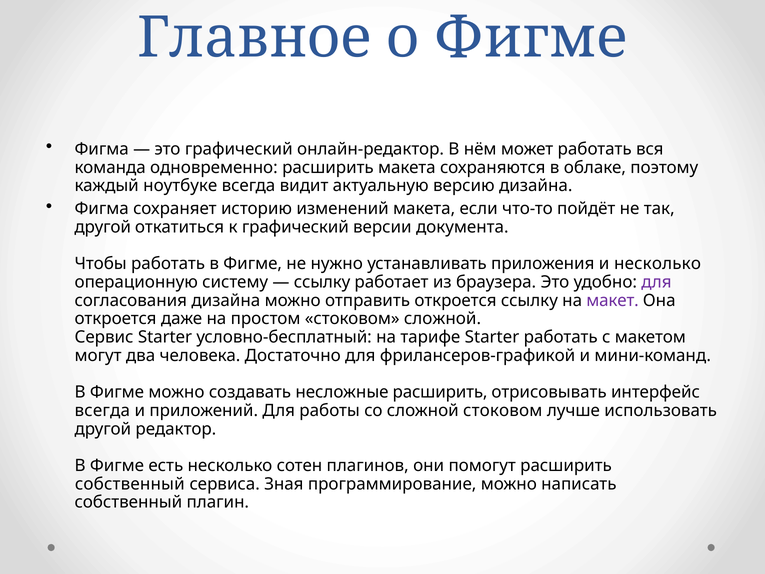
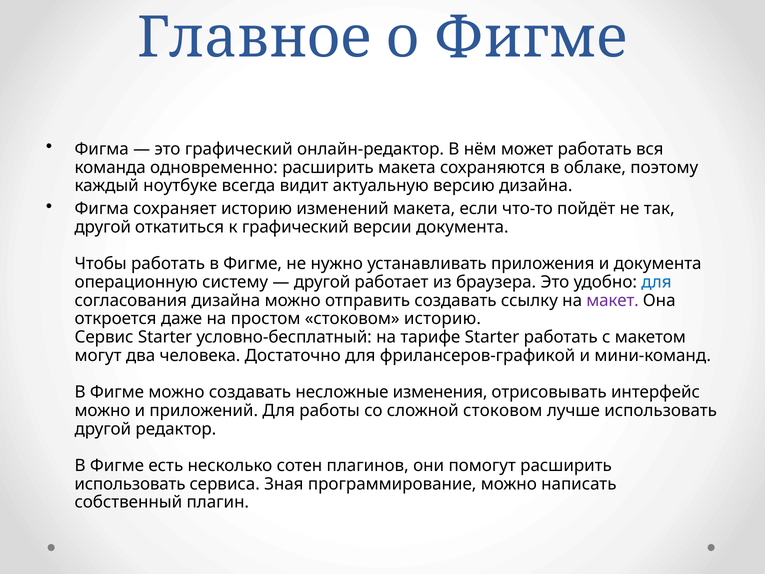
и несколько: несколько -> документа (658, 264)
ссылку: ссылку -> другой (322, 282)
для colour: purple -> blue (657, 282)
отправить откроется: откроется -> создавать (456, 300)
стоковом сложной: сложной -> историю (442, 319)
несложные расширить: расширить -> изменения (440, 392)
всегда: всегда -> можно (102, 410)
собственный: собственный -> использовать (130, 484)
